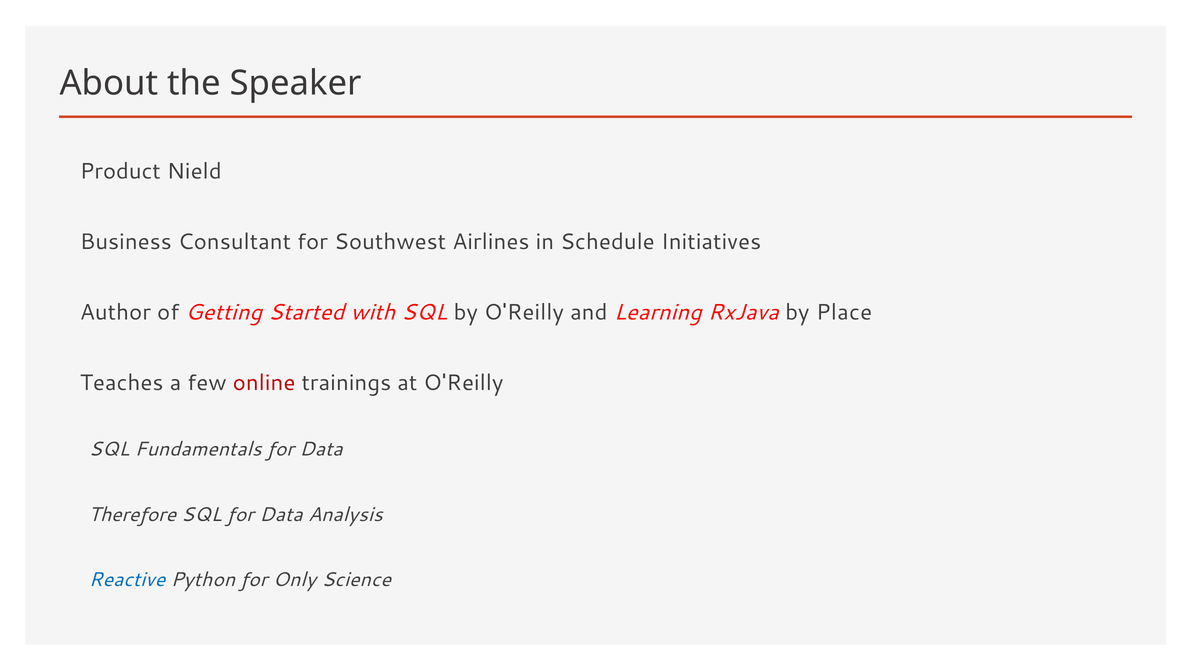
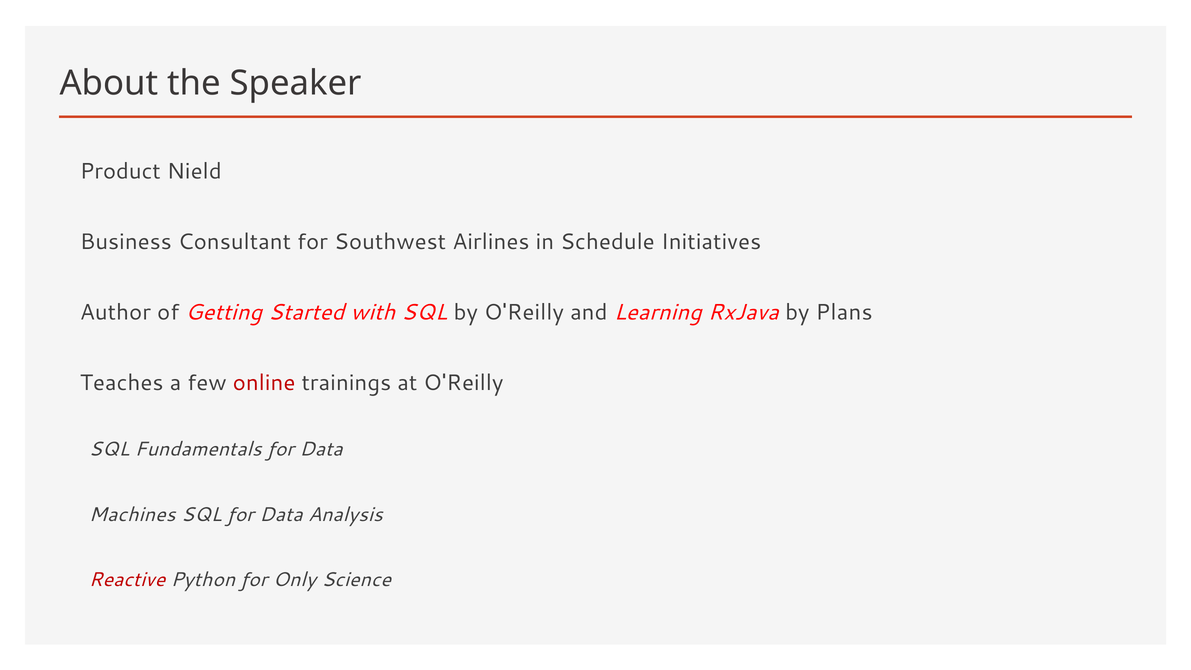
Place: Place -> Plans (844, 312)
Therefore: Therefore -> Machines (132, 514)
Reactive colour: blue -> red (127, 580)
